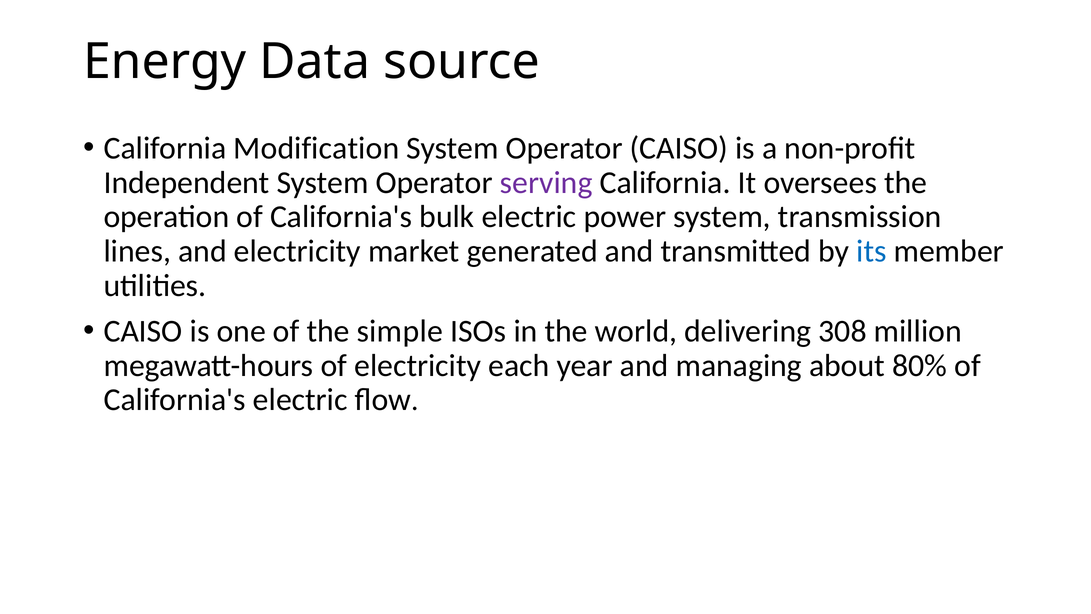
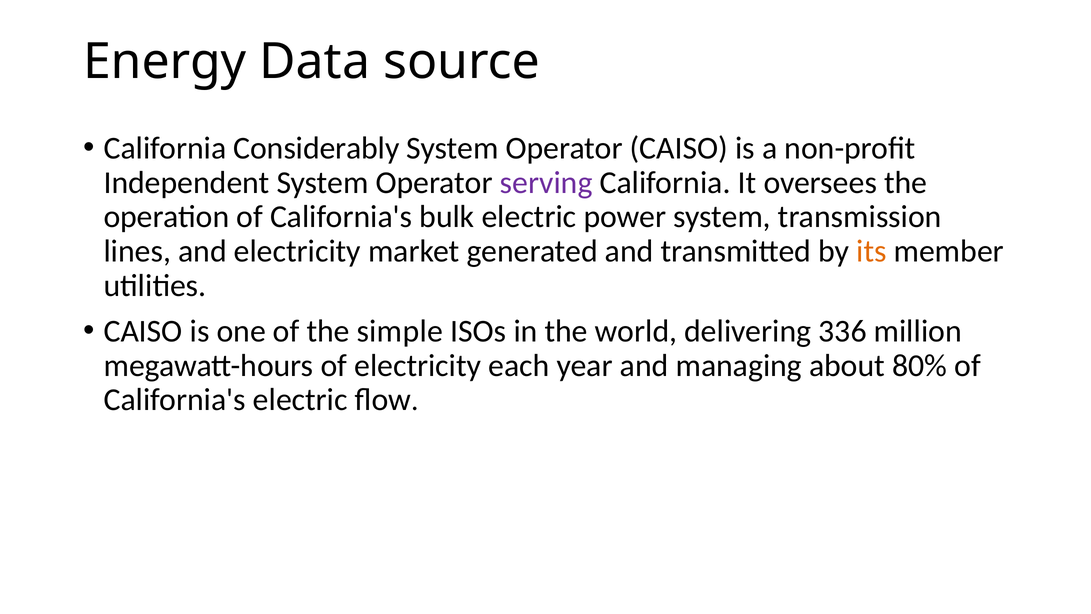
Modification: Modification -> Considerably (316, 148)
its colour: blue -> orange (871, 251)
308: 308 -> 336 (842, 331)
